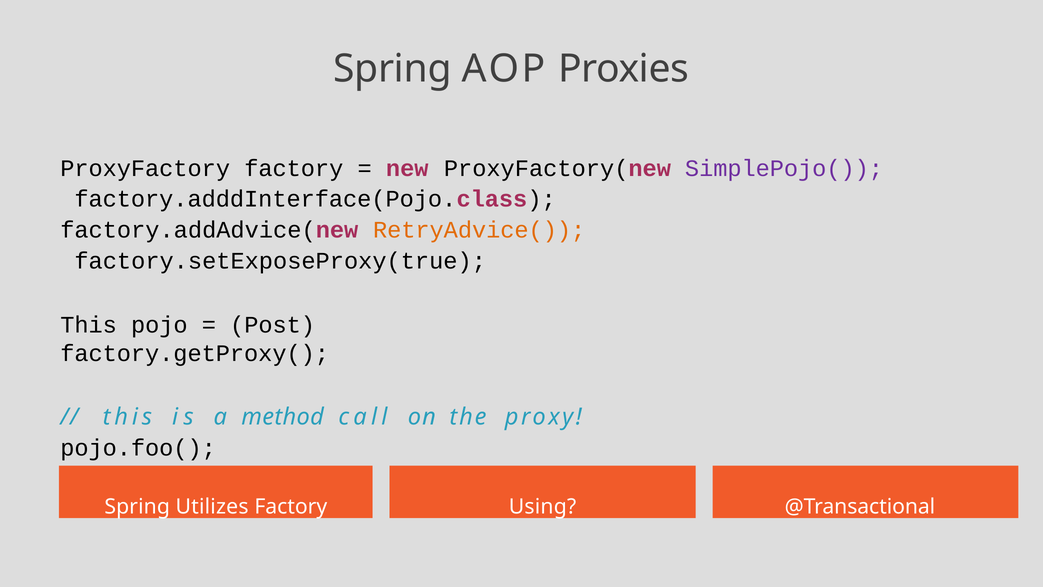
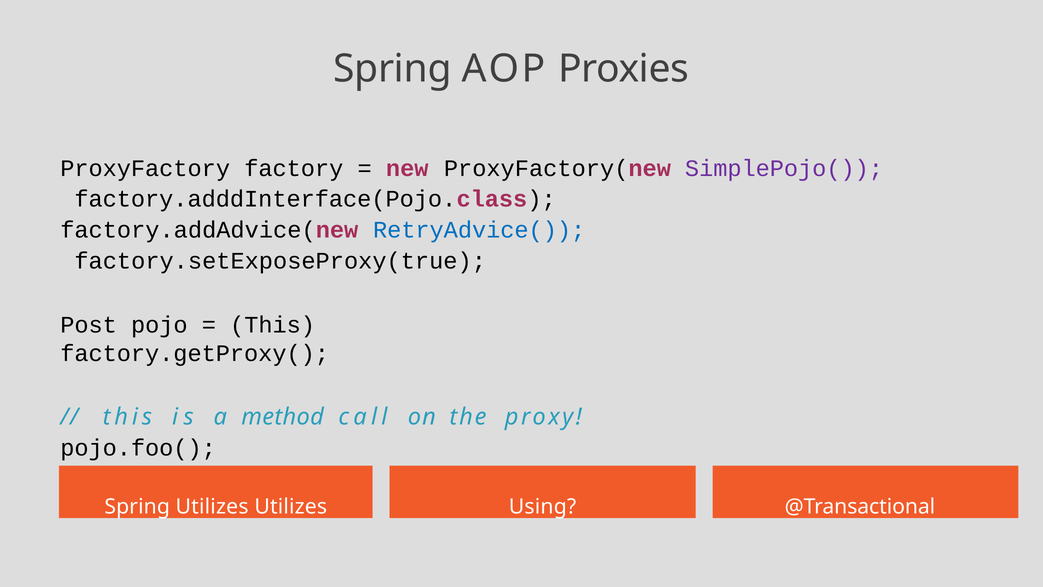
RetryAdvice( colour: orange -> blue (479, 230)
This: This -> Post (89, 325)
Post: Post -> This (273, 325)
Utilizes Factory: Factory -> Utilizes (291, 507)
